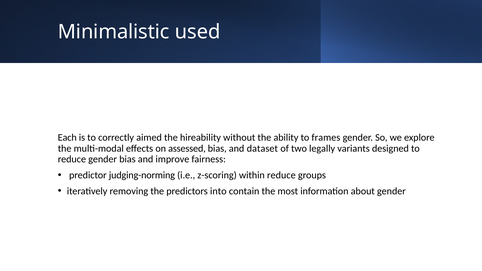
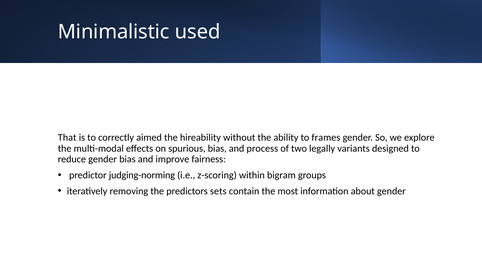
Each: Each -> That (67, 138)
assessed: assessed -> spurious (187, 149)
dataset: dataset -> process (262, 149)
within reduce: reduce -> bigram (281, 175)
into: into -> sets (218, 191)
